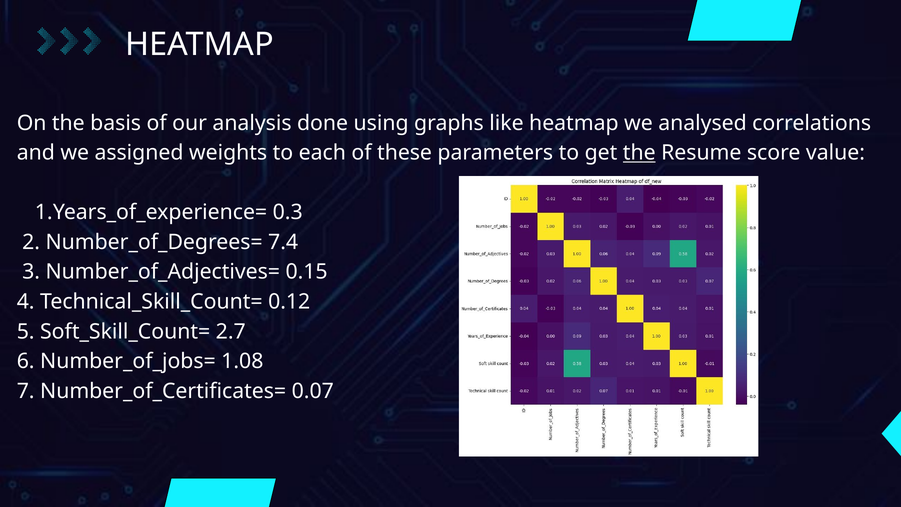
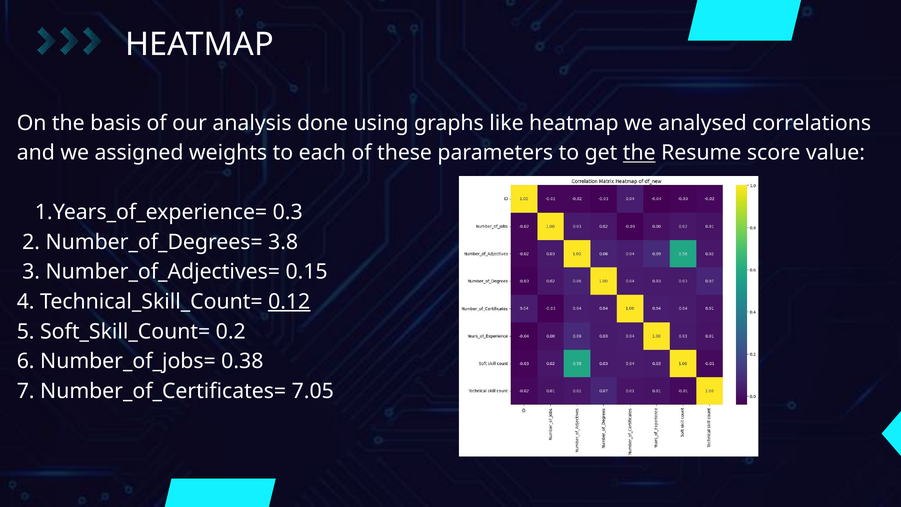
7.4: 7.4 -> 3.8 (283, 242)
0.12 underline: none -> present (289, 302)
2.7: 2.7 -> 0.2 (231, 331)
1.08: 1.08 -> 0.38 (242, 361)
0.07: 0.07 -> 7.05 (313, 391)
